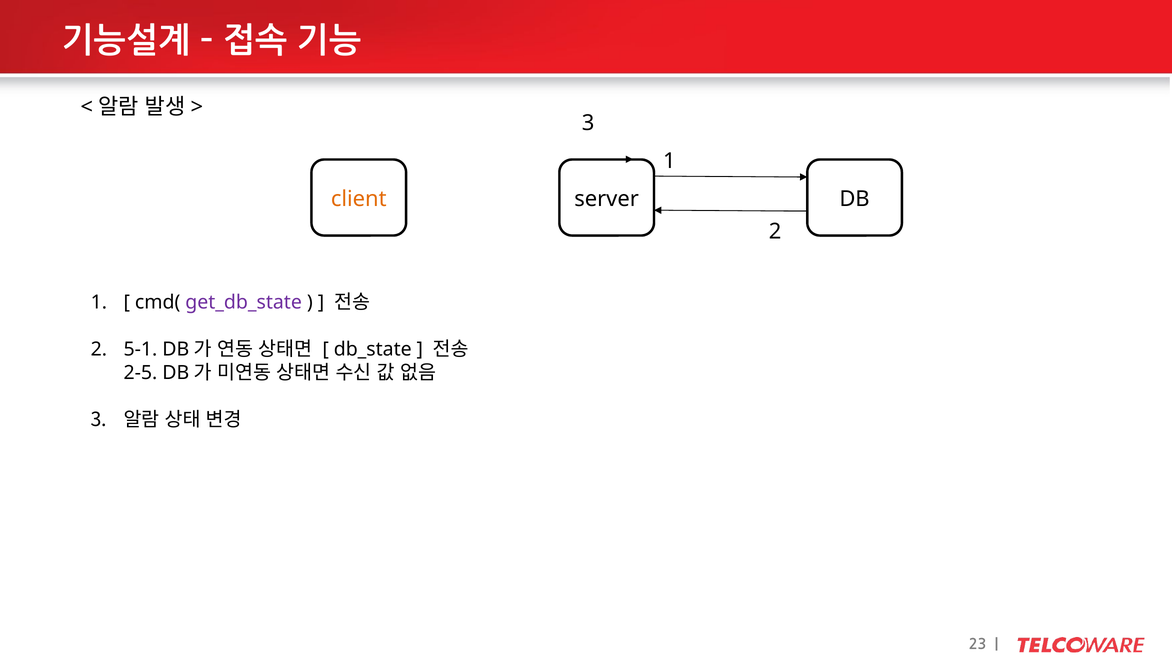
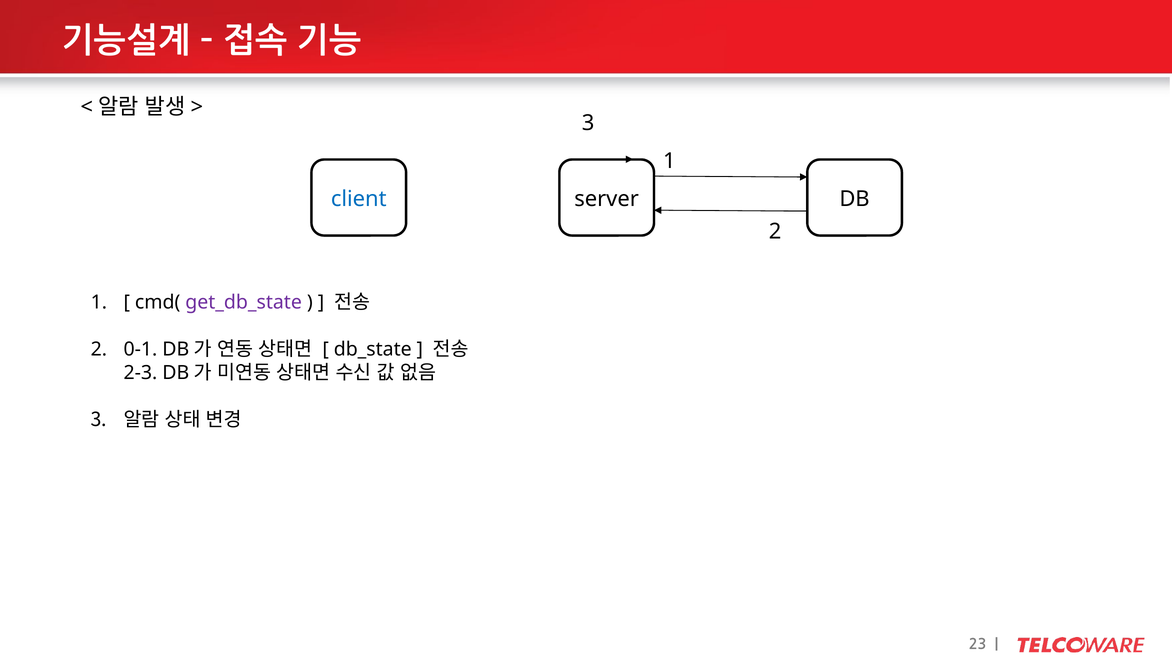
client colour: orange -> blue (359, 199)
5-1: 5-1 -> 0-1 (140, 349)
2-5: 2-5 -> 2-3 (140, 373)
